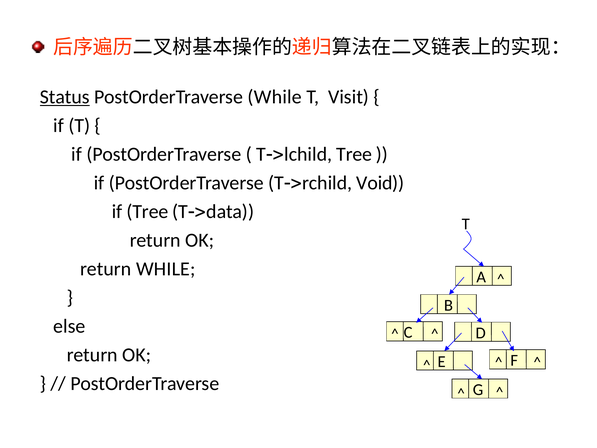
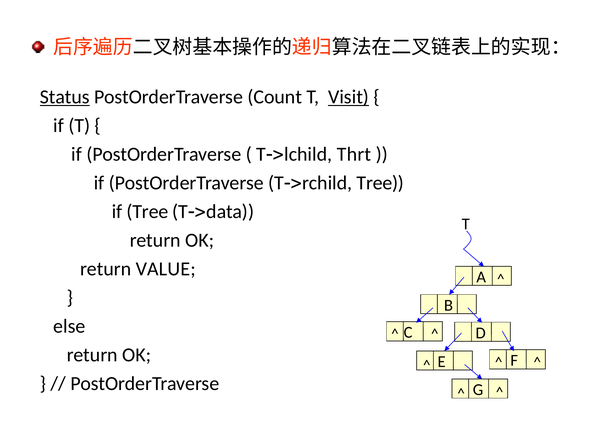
PostOrderTraverse While: While -> Count (275, 97)
Visit underline: none -> present (349, 97)
Tlchild Tree: Tree -> Thrt (354, 154)
Trchild Void: Void -> Tree (380, 183)
return WHILE: WHILE -> VALUE (166, 269)
